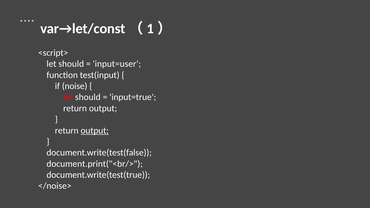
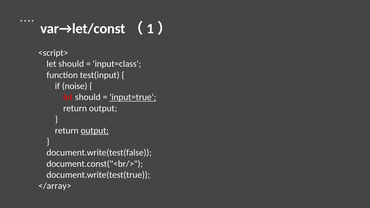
input=user: input=user -> input=class (117, 64)
input=true underline: none -> present (133, 97)
document.print("<br/>: document.print("<br/> -> document.const("<br/> (95, 164)
</noise>: </noise> -> </array> (55, 186)
